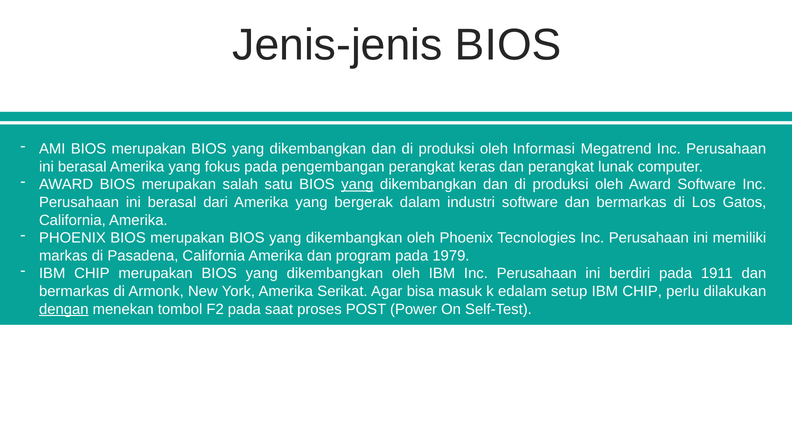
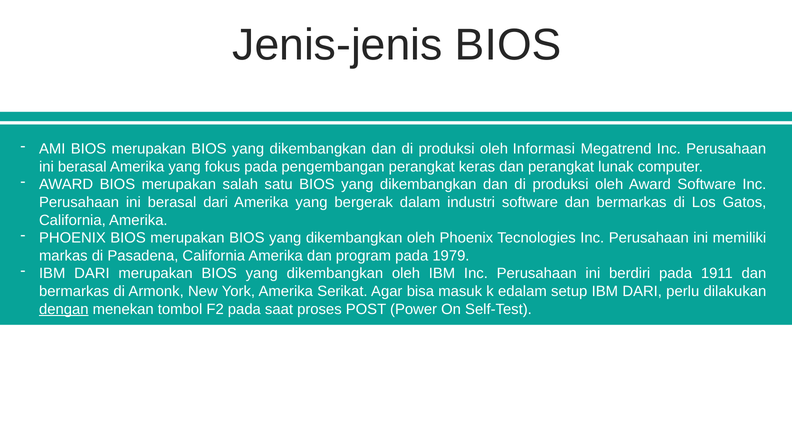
yang underline: present -> none (357, 185)
CHIP: CHIP -> DARI (92, 274)
setup IBM CHIP: CHIP -> DARI (642, 292)
